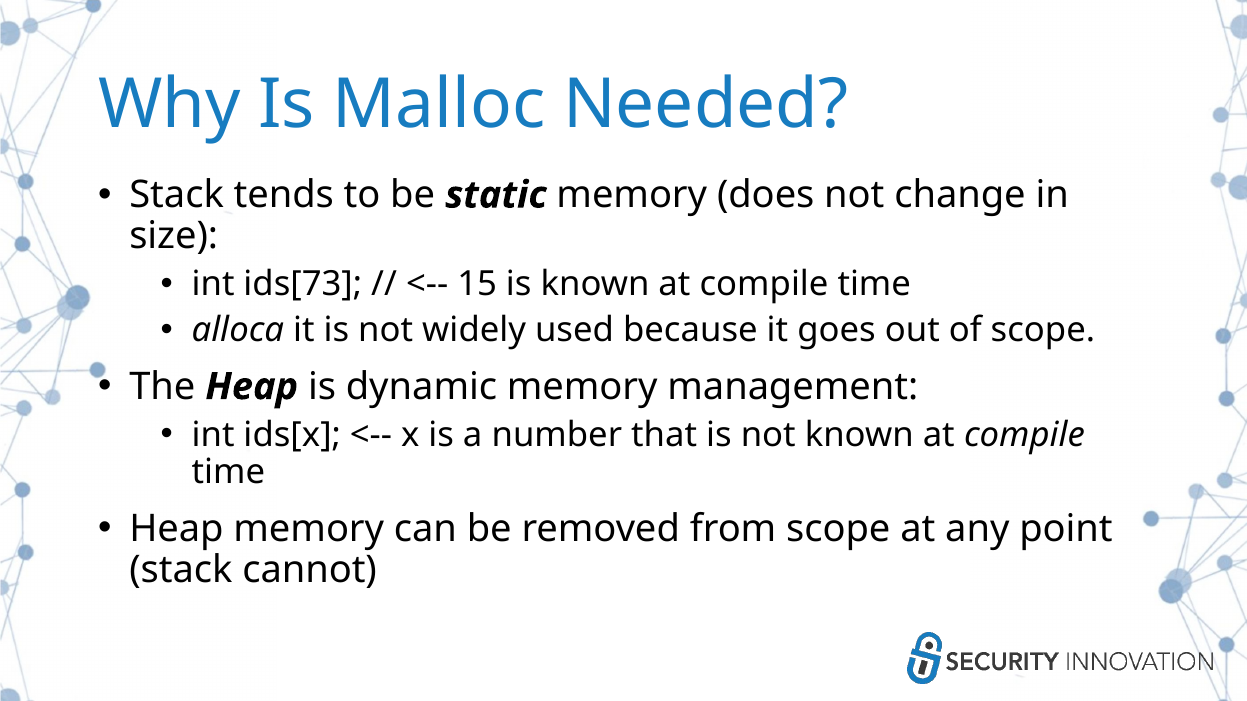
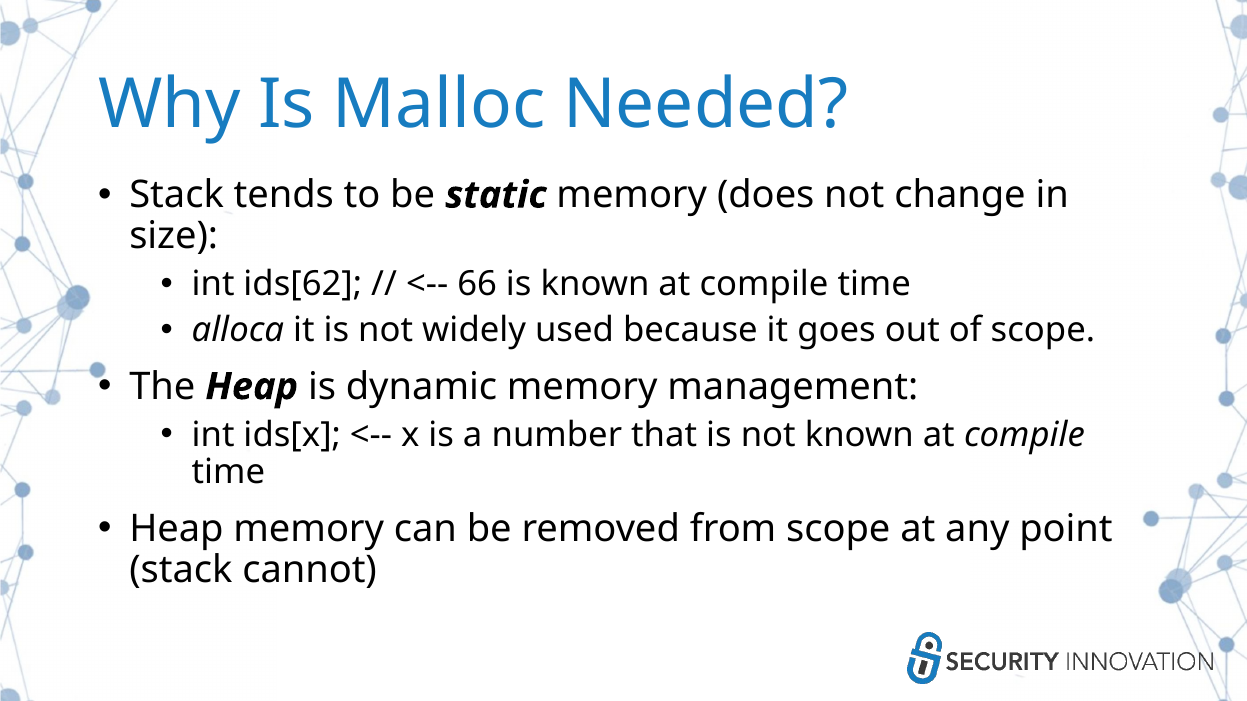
ids[73: ids[73 -> ids[62 (303, 284)
15: 15 -> 66 (477, 284)
